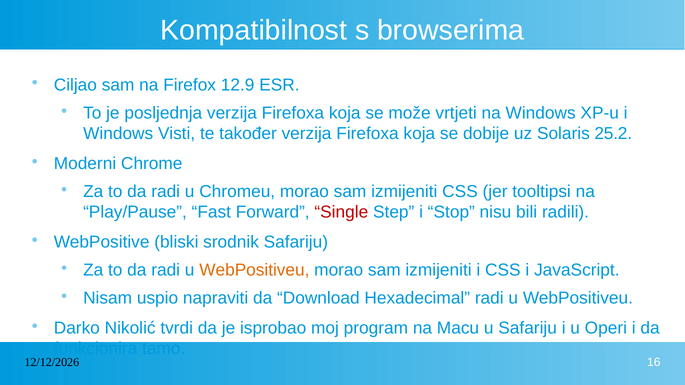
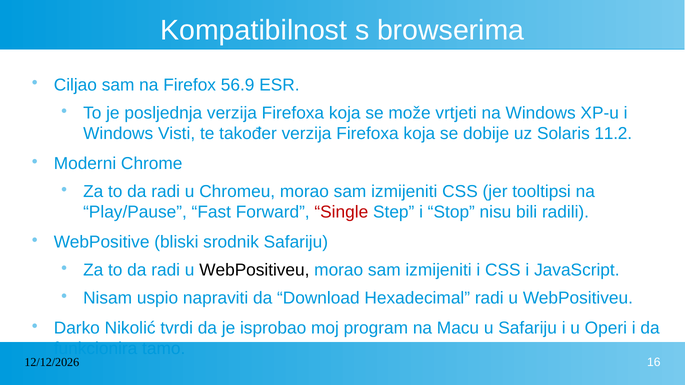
12.9: 12.9 -> 56.9 (238, 85)
25.2: 25.2 -> 11.2 (613, 134)
WebPositiveu colour: orange -> black (254, 270)
